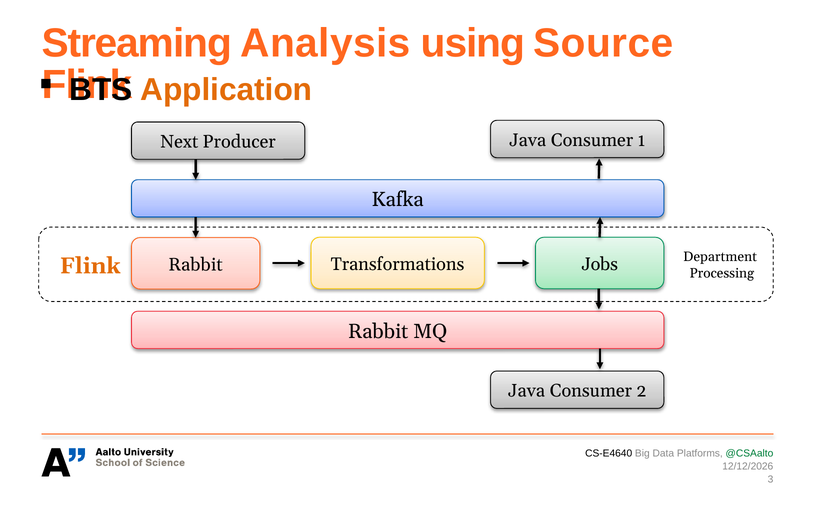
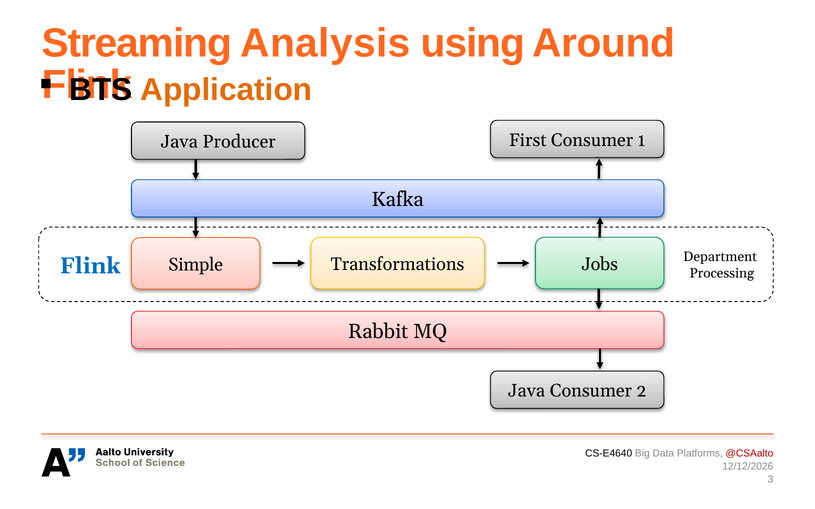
Source: Source -> Around (604, 43)
Next: Next -> Java (179, 142)
Producer Java: Java -> First (528, 140)
Flink colour: orange -> blue (90, 266)
Rabbit: Rabbit -> Simple (196, 265)
@CSAalto colour: green -> red (749, 454)
